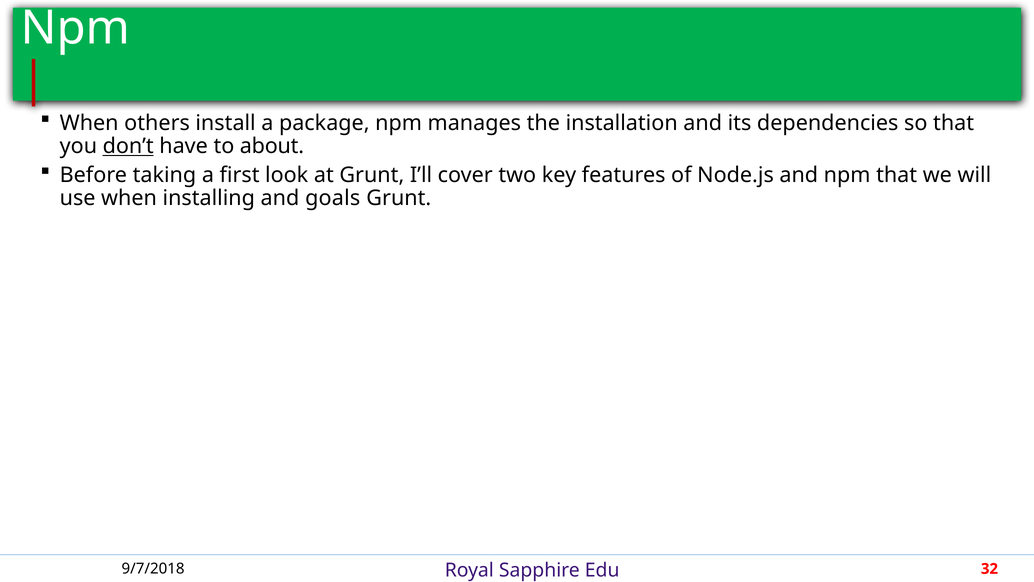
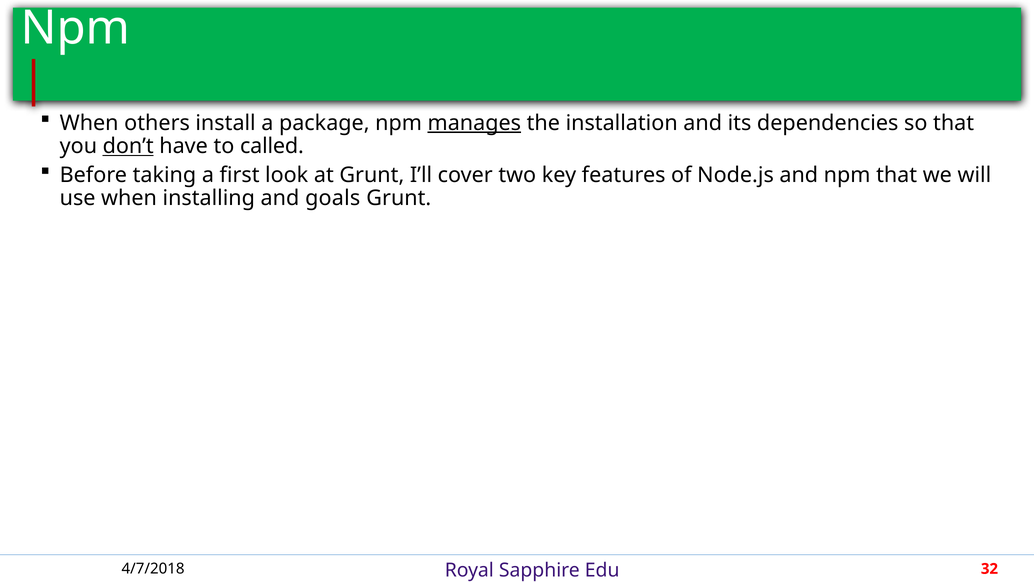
manages underline: none -> present (474, 123)
about: about -> called (272, 146)
9/7/2018: 9/7/2018 -> 4/7/2018 (153, 568)
